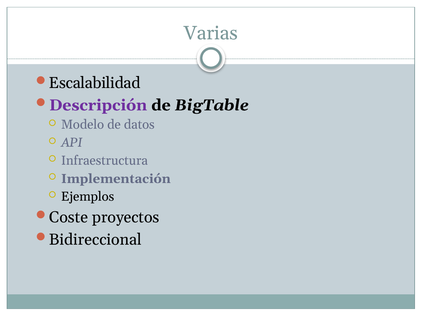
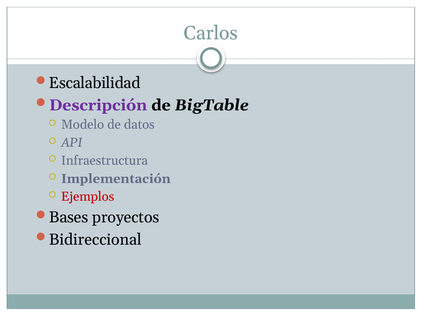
Varias: Varias -> Carlos (211, 33)
Ejemplos colour: black -> red (88, 197)
Coste: Coste -> Bases (69, 218)
